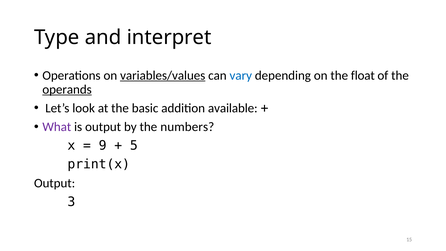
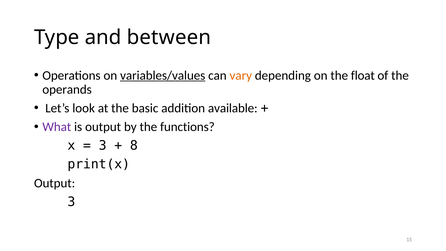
interpret: interpret -> between (169, 37)
vary colour: blue -> orange (241, 75)
operands underline: present -> none (67, 89)
numbers: numbers -> functions (187, 127)
9: 9 -> 3 (103, 146)
5: 5 -> 8 (134, 146)
